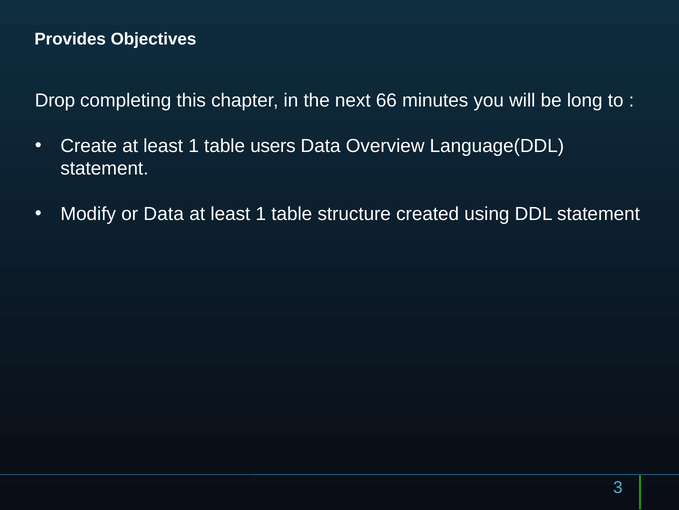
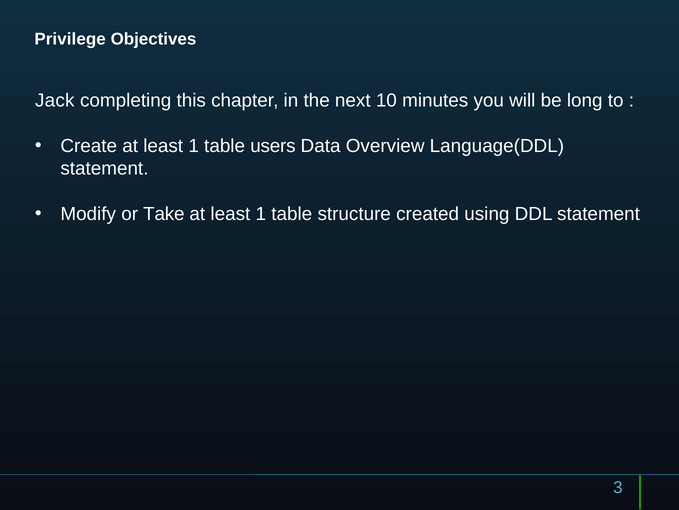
Provides: Provides -> Privilege (70, 39)
Drop: Drop -> Jack (55, 100)
66: 66 -> 10 (386, 100)
or Data: Data -> Take (164, 214)
